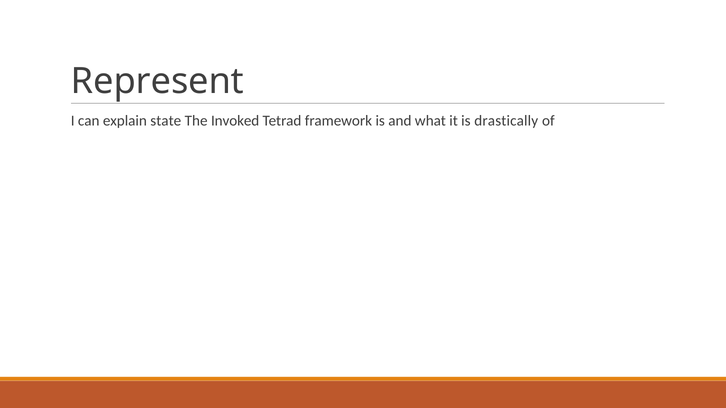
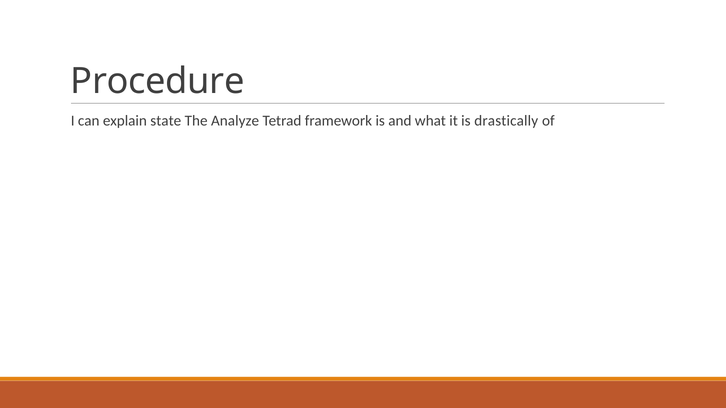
Represent: Represent -> Procedure (158, 81)
Invoked: Invoked -> Analyze (235, 121)
